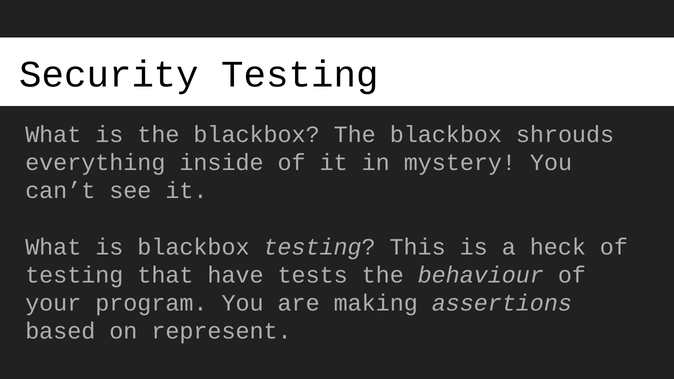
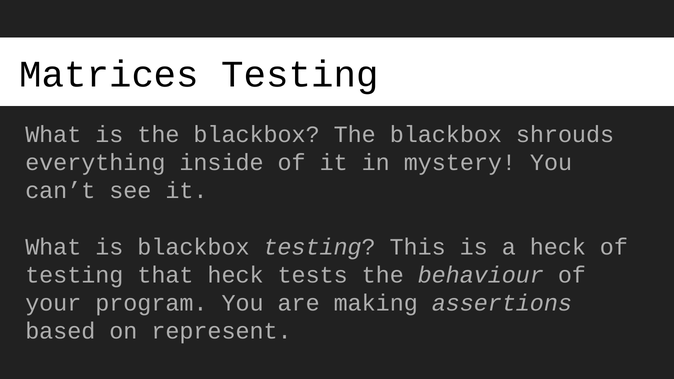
Security: Security -> Matrices (109, 74)
that have: have -> heck (236, 275)
